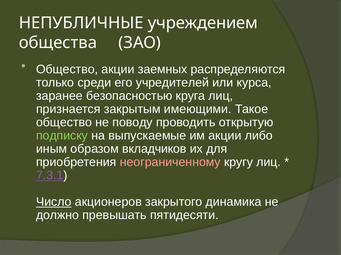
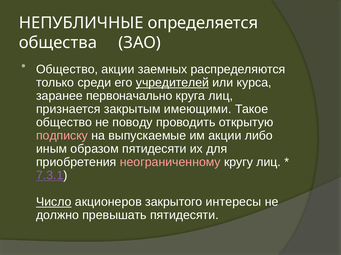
учреждением: учреждением -> определяется (203, 23)
учредителей underline: none -> present (172, 83)
безопасностью: безопасностью -> первоначально (129, 96)
подписку colour: light green -> pink (62, 136)
образом вкладчиков: вкладчиков -> пятидесяти (154, 149)
динамика: динамика -> интересы (233, 203)
